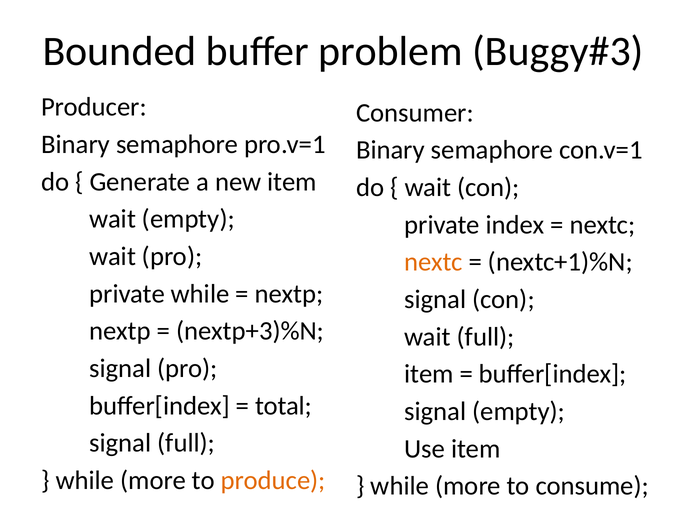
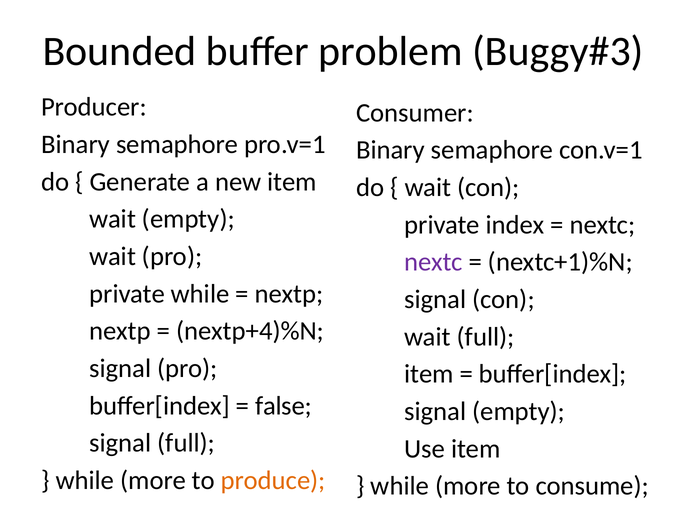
nextc colour: orange -> purple (434, 262)
nextp+3)%N: nextp+3)%N -> nextp+4)%N (250, 331)
total: total -> false (283, 406)
